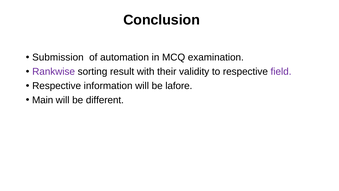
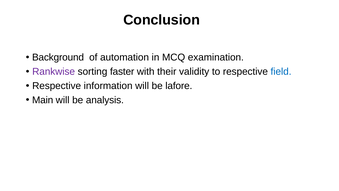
Submission: Submission -> Background (58, 57)
result: result -> faster (122, 72)
field colour: purple -> blue (281, 72)
different: different -> analysis (105, 100)
